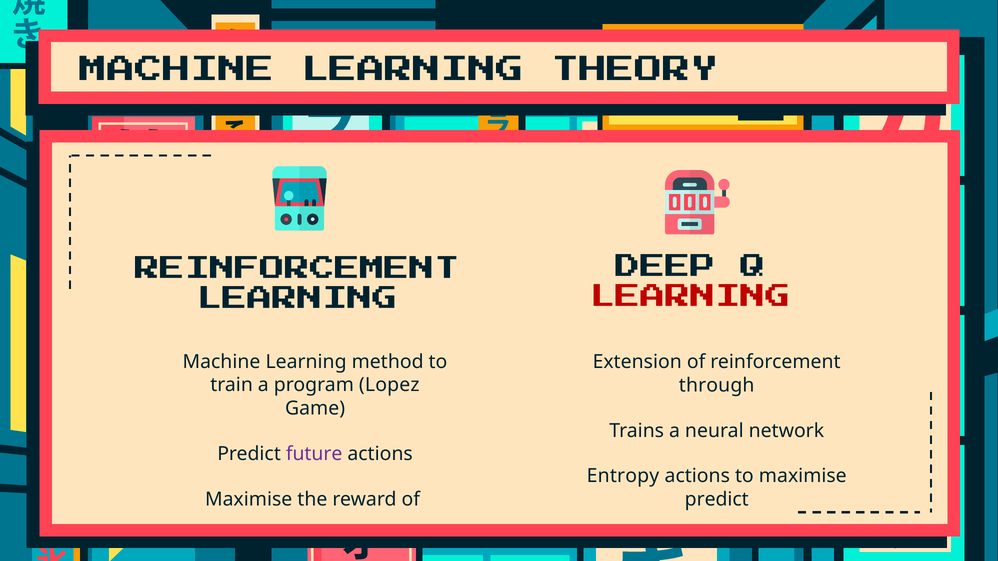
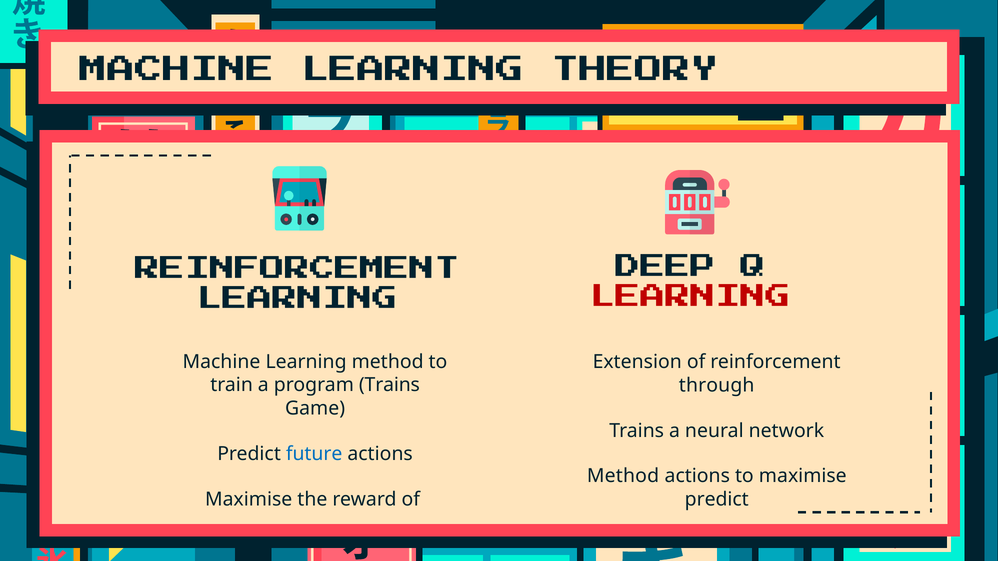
program Lopez: Lopez -> Trains (389, 385)
future colour: purple -> blue (314, 454)
Entropy: Entropy -> Method (623, 476)
